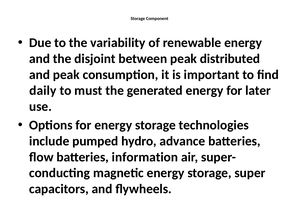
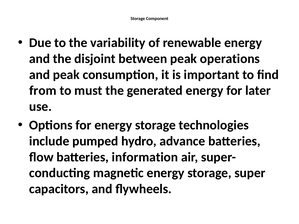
distributed: distributed -> operations (230, 59)
daily: daily -> from (43, 91)
